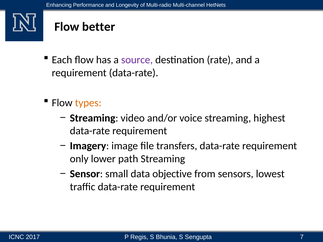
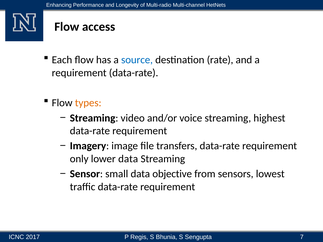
better: better -> access (99, 27)
source colour: purple -> blue (137, 60)
lower path: path -> data (128, 159)
